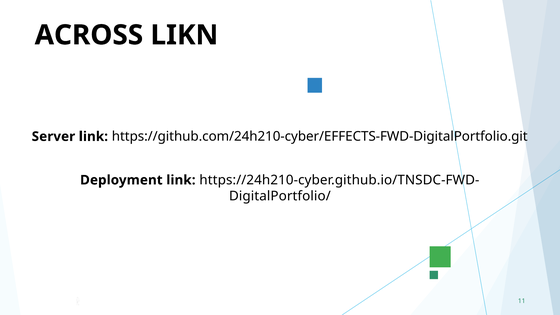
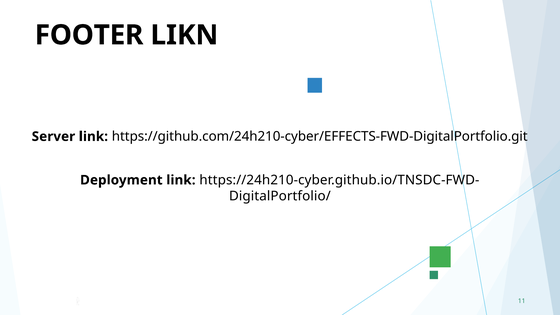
ACROSS: ACROSS -> FOOTER (89, 35)
